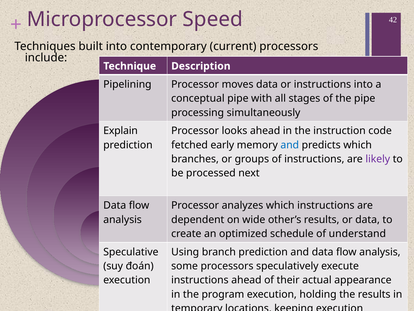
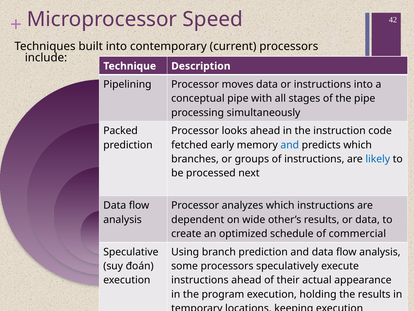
Explain: Explain -> Packed (121, 131)
likely colour: purple -> blue (378, 159)
understand: understand -> commercial (357, 233)
